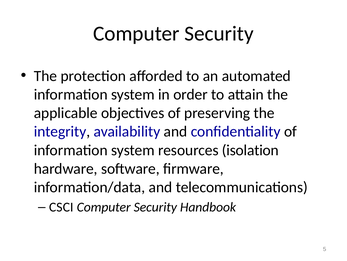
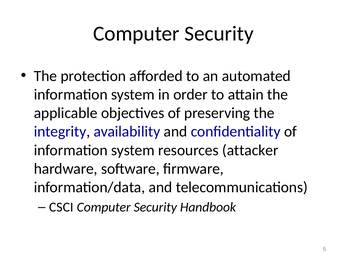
isolation: isolation -> attacker (250, 150)
